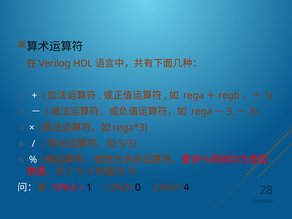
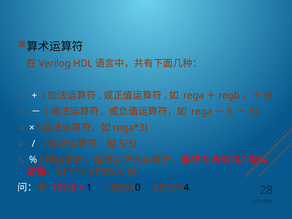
1: 1 -> 0 (268, 96)
7: 7 -> 6 (132, 171)
